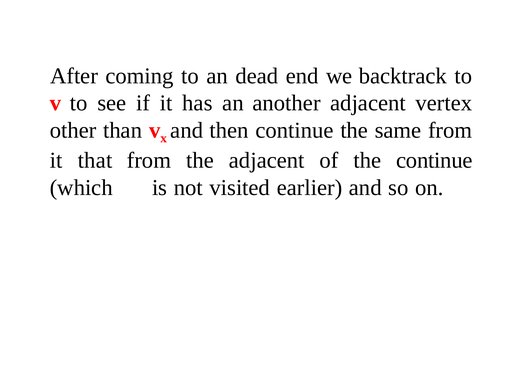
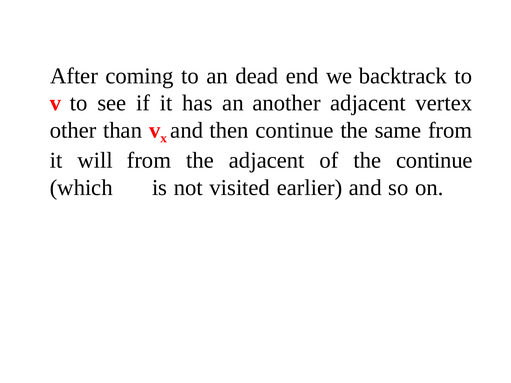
that: that -> will (95, 160)
